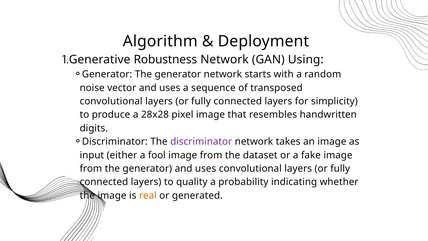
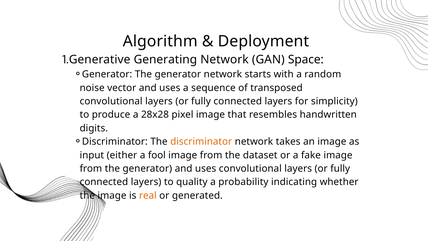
Robustness: Robustness -> Generating (165, 60)
Using: Using -> Space (306, 60)
discriminator colour: purple -> orange (201, 142)
